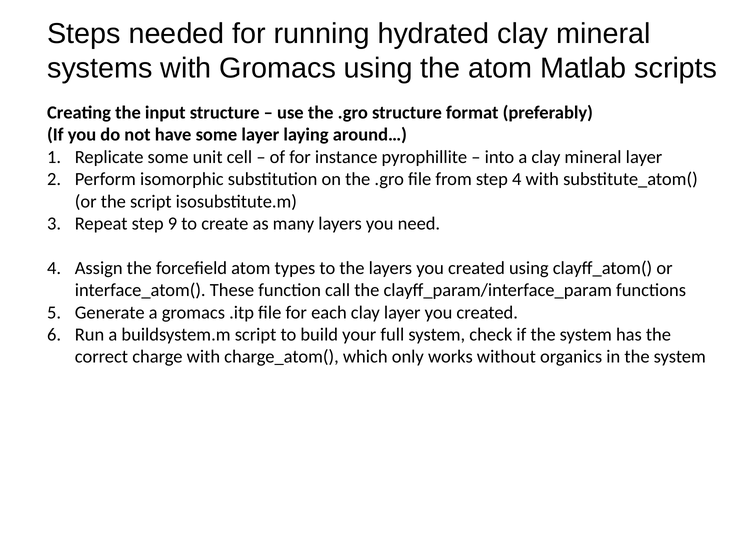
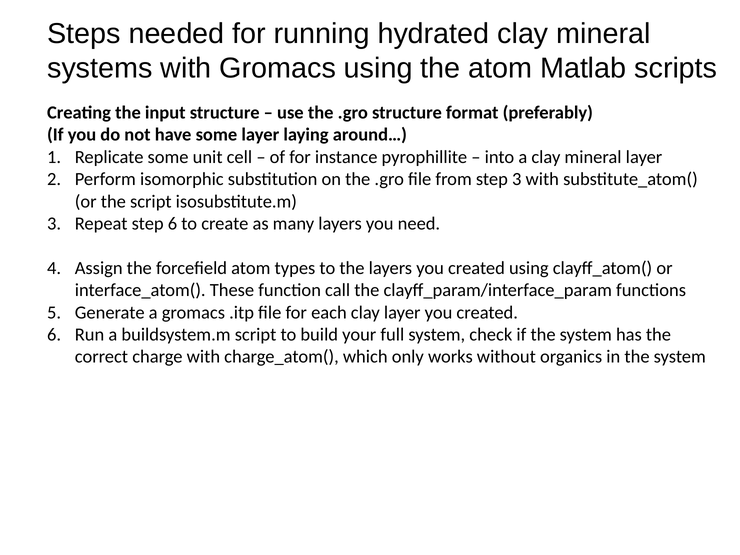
step 4: 4 -> 3 (517, 179)
step 9: 9 -> 6 (172, 224)
